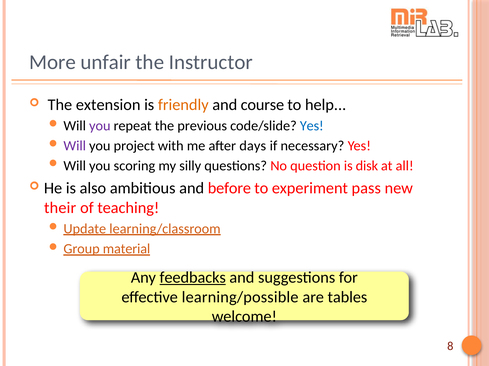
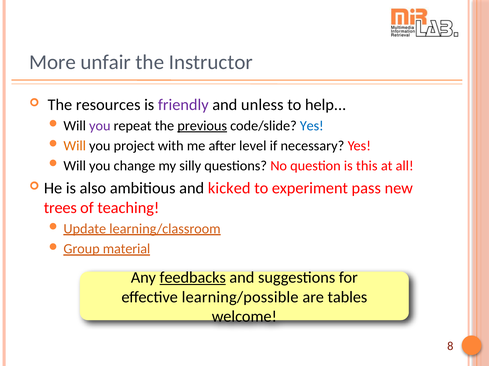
extension: extension -> resources (108, 105)
friendly colour: orange -> purple (183, 105)
course: course -> unless (262, 105)
previous underline: none -> present (202, 126)
Will colour: purple -> orange (75, 146)
days: days -> level (253, 146)
scoring: scoring -> change (134, 166)
disk: disk -> this (367, 166)
before: before -> kicked (229, 189)
their: their -> trees (60, 208)
